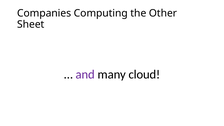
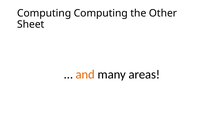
Companies: Companies -> Computing (44, 13)
and colour: purple -> orange (85, 74)
cloud: cloud -> areas (144, 74)
